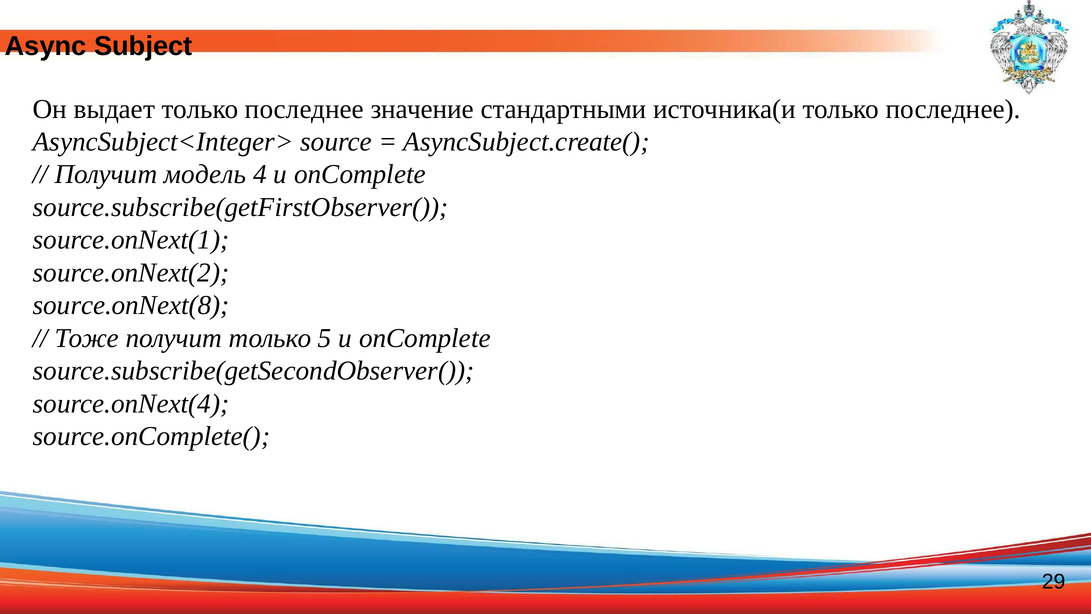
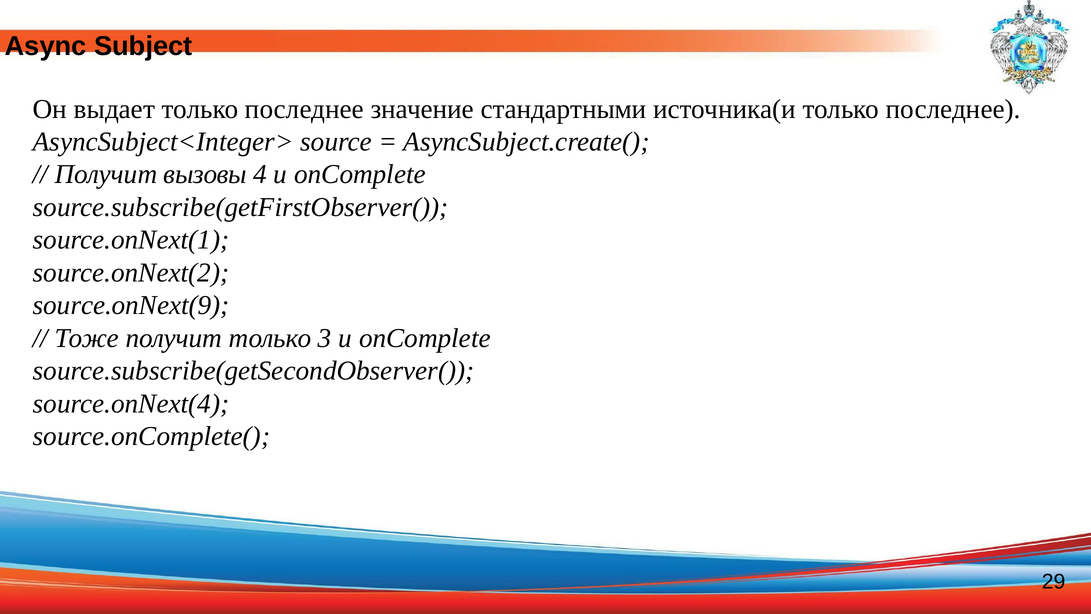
модель: модель -> вызовы (205, 174)
source.onNext(8: source.onNext(8 -> source.onNext(9 (131, 305)
5: 5 -> 3 (325, 338)
